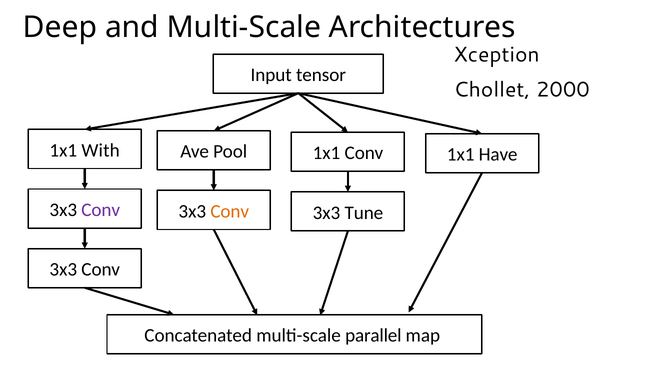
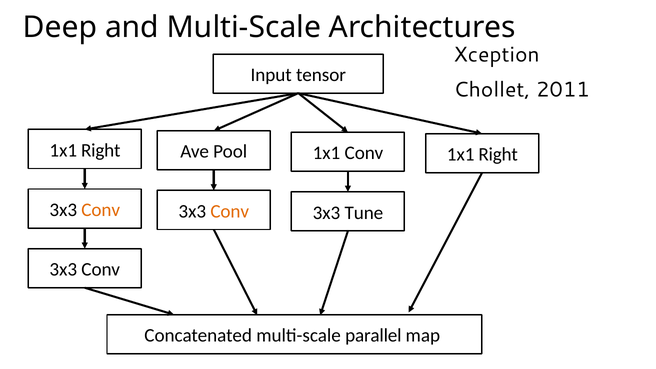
2000: 2000 -> 2011 (563, 90)
With: With -> Right (101, 150)
Have: Have -> Right (498, 154)
Conv colour: purple -> orange (101, 210)
